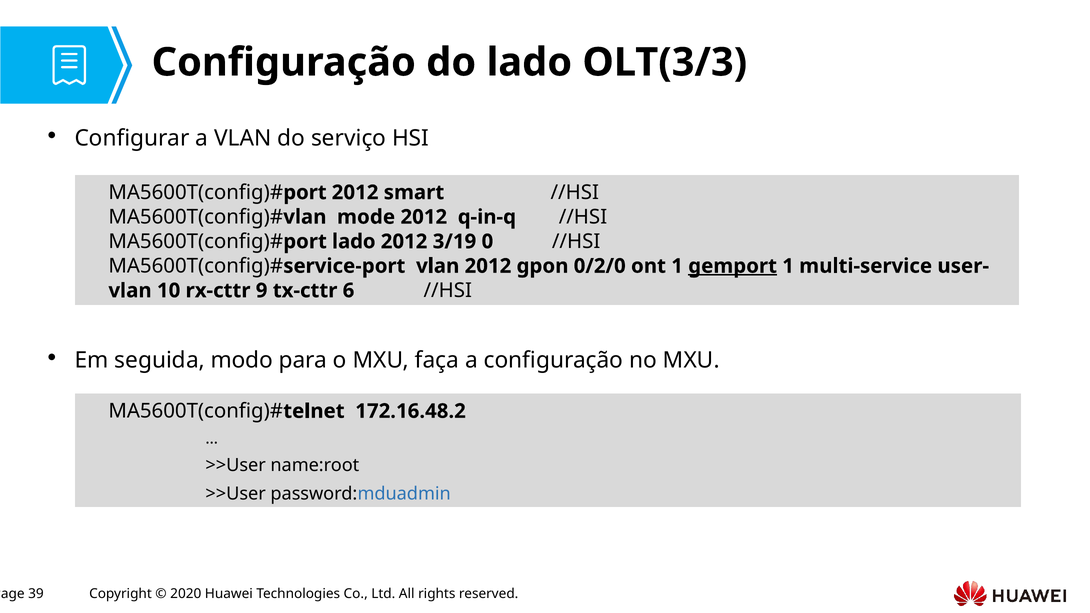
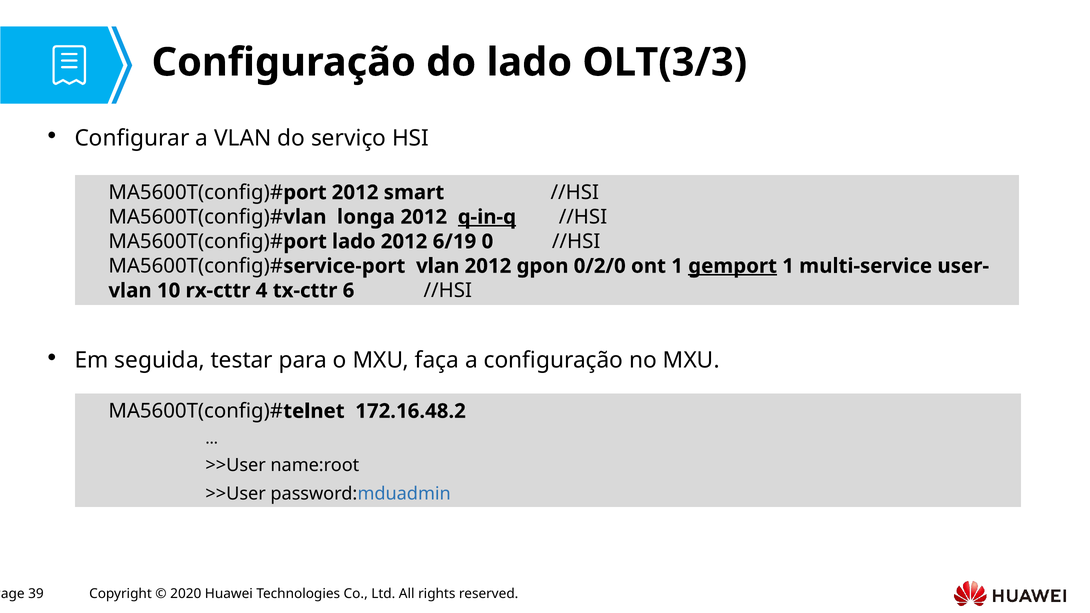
mode: mode -> longa (366, 217)
q-in-q underline: none -> present (487, 217)
3/19: 3/19 -> 6/19 (454, 242)
9: 9 -> 4 (262, 291)
modo: modo -> testar (242, 360)
